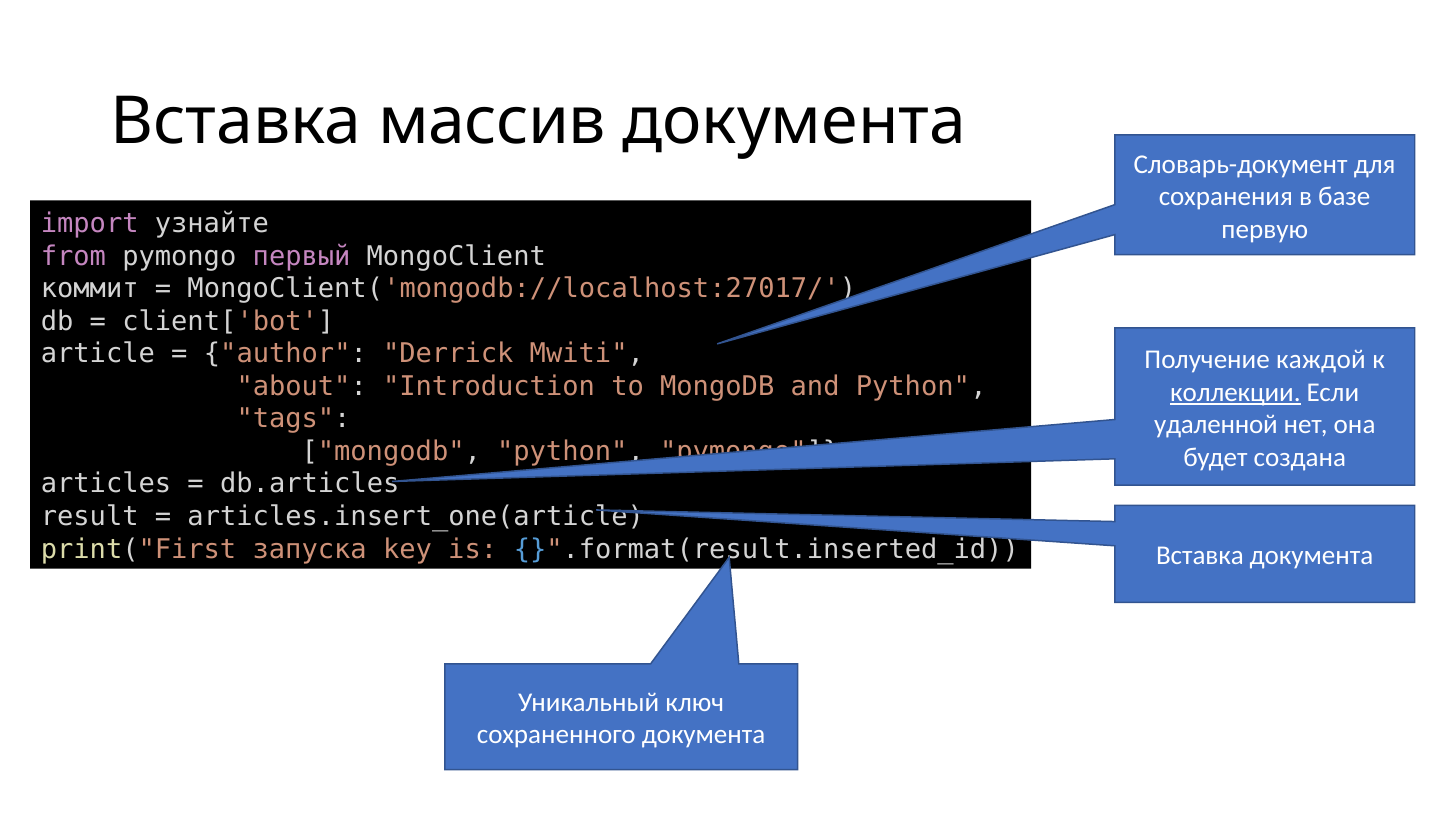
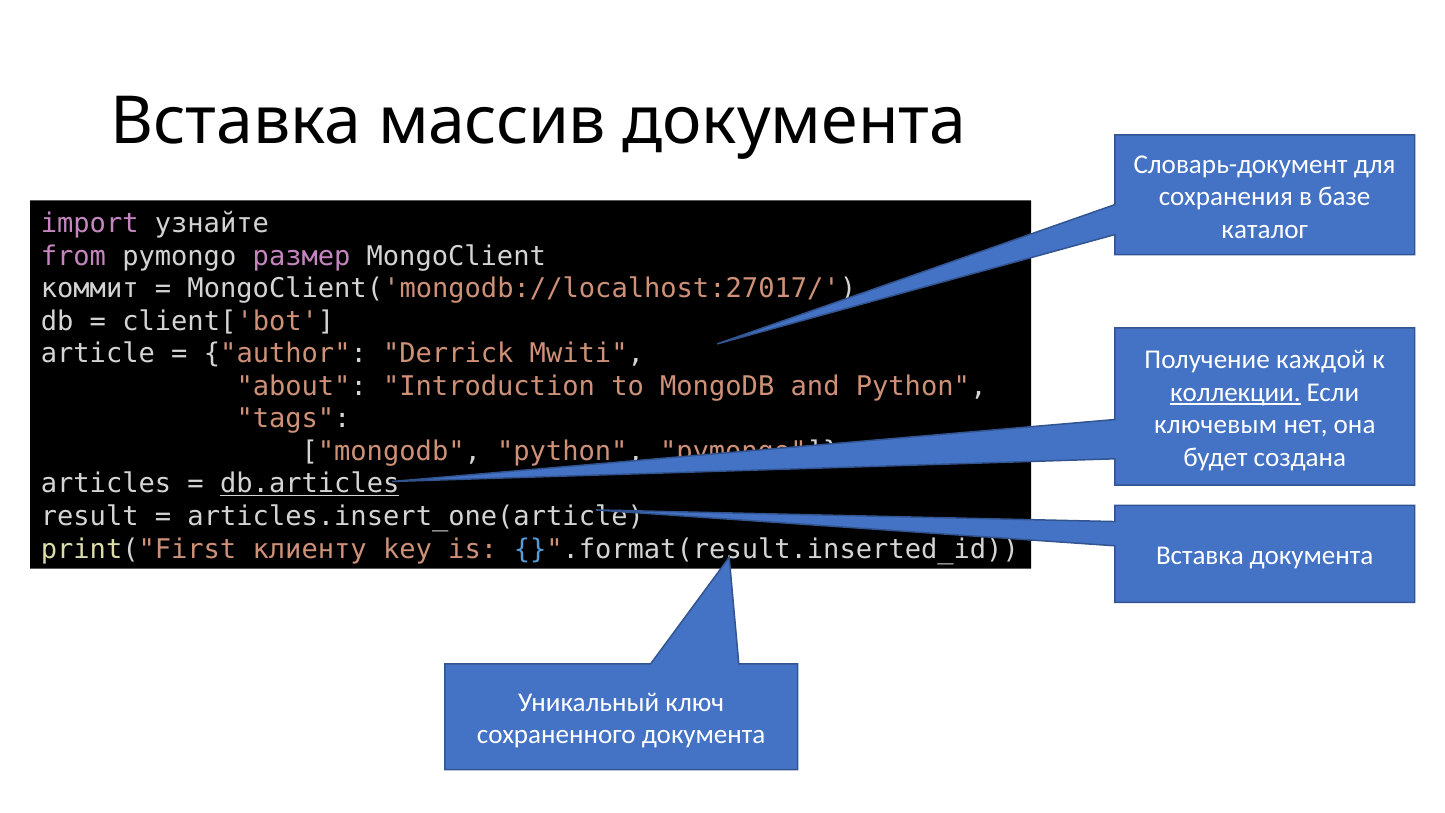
первую: первую -> каталог (1265, 229)
первый: первый -> размер (302, 256)
удаленной: удаленной -> ключевым (1216, 425)
db.articles underline: none -> present (310, 484)
запуска: запуска -> клиенту (310, 549)
